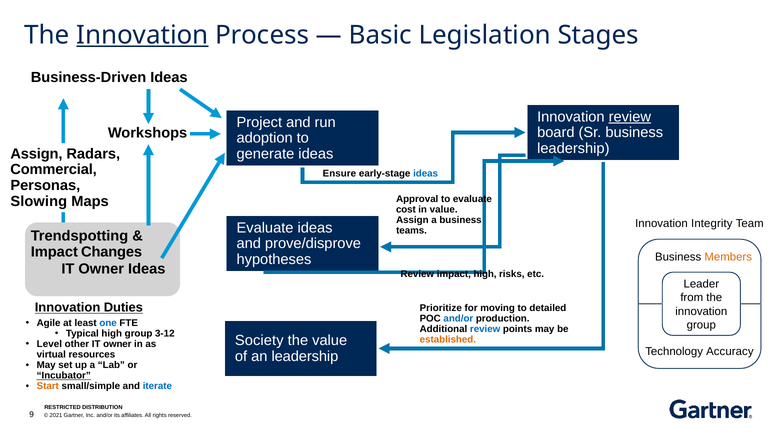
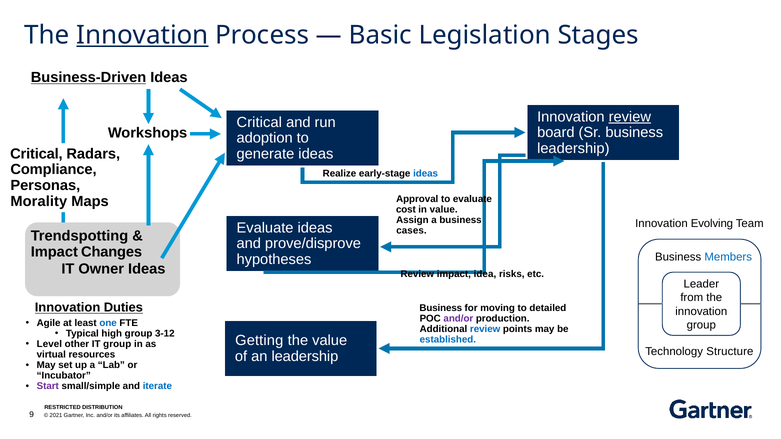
Business-Driven underline: none -> present (88, 77)
Project: Project -> Critical (259, 122)
Assign: Assign -> Critical (36, 154)
Commercial: Commercial -> Compliance (53, 170)
Ensure: Ensure -> Realize (339, 173)
Slowing: Slowing -> Morality (39, 201)
Integrity: Integrity -> Evolving (712, 224)
teams: teams -> cases (411, 231)
Members colour: orange -> blue (728, 257)
impact high: high -> idea (485, 274)
Prioritize: Prioritize -> Business (441, 308)
and/or colour: blue -> purple (458, 319)
Society: Society -> Getting (259, 341)
established colour: orange -> blue (448, 340)
other IT owner: owner -> group (117, 344)
Accuracy: Accuracy -> Structure (730, 352)
Incubator underline: present -> none (64, 376)
Start colour: orange -> purple (48, 387)
